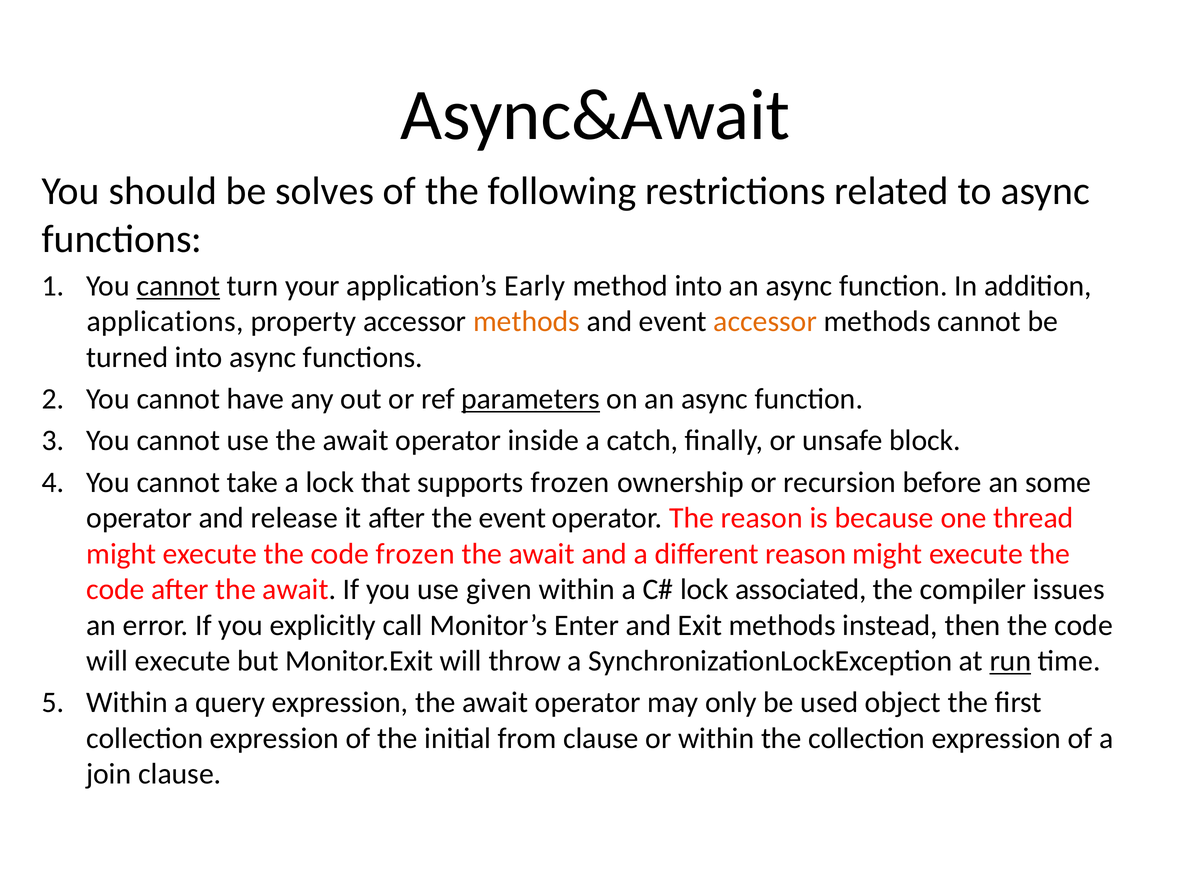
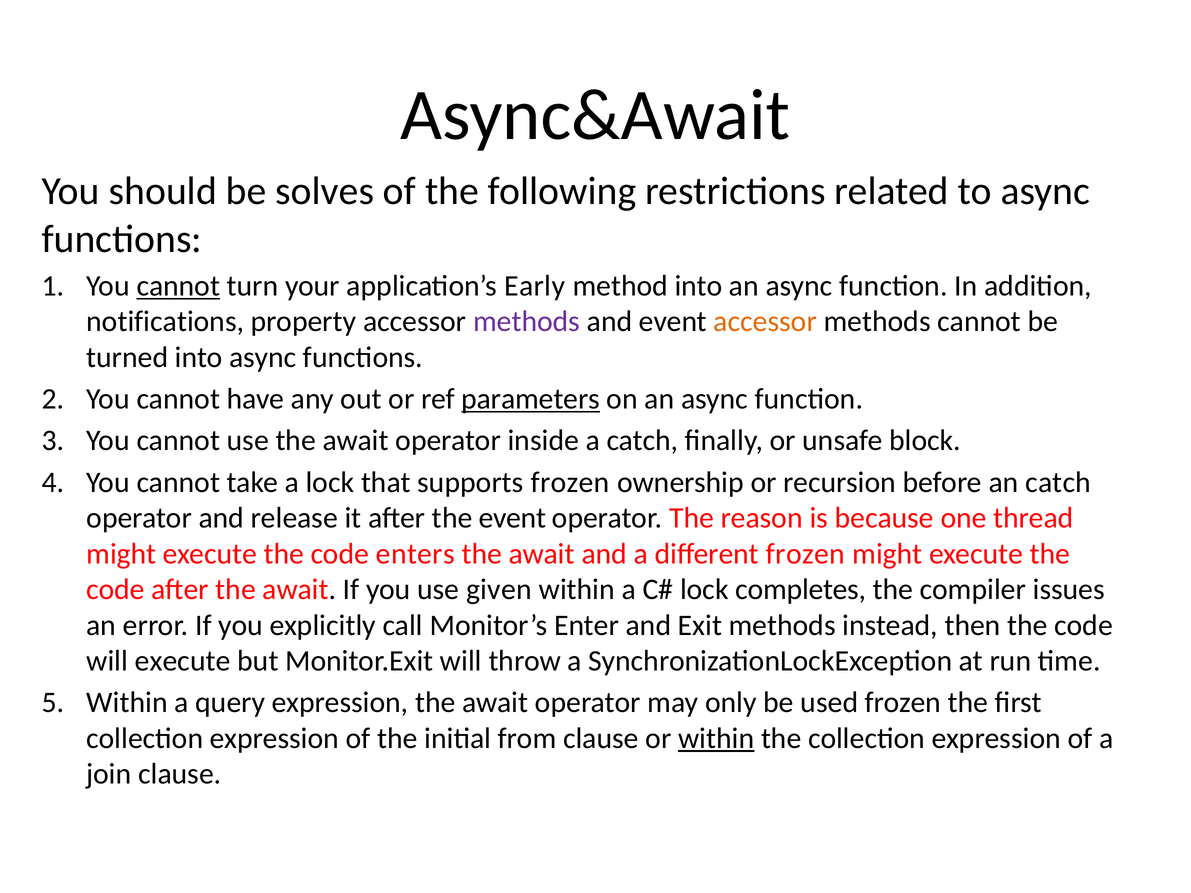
applications: applications -> notifications (165, 322)
methods colour: orange -> purple (527, 322)
an some: some -> catch (1058, 482)
code frozen: frozen -> enters (415, 554)
different reason: reason -> frozen (805, 554)
associated: associated -> completes (801, 590)
run underline: present -> none (1010, 661)
used object: object -> frozen (903, 703)
within underline: none -> present (716, 739)
